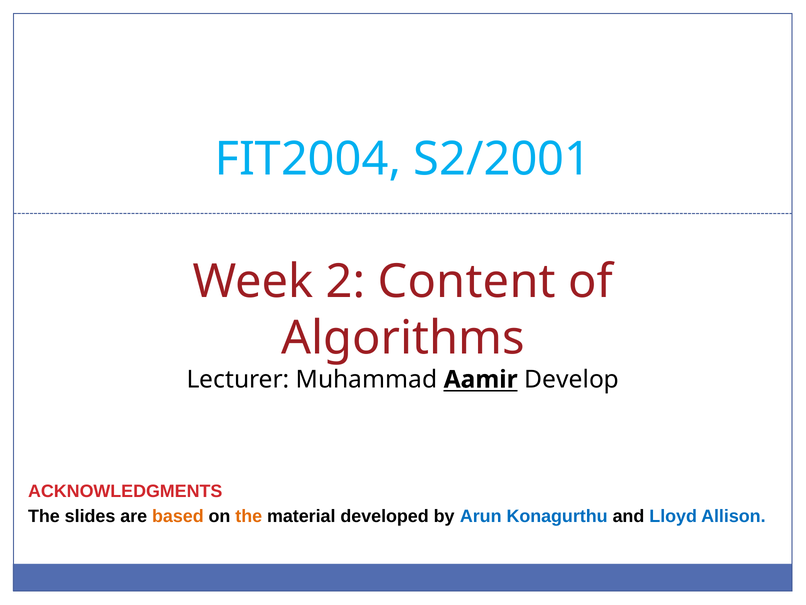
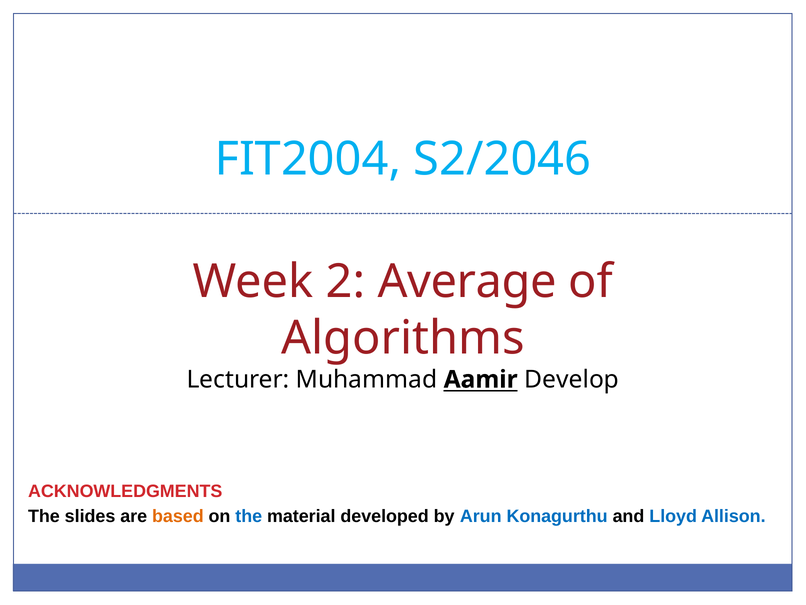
S2/2001: S2/2001 -> S2/2046 (502, 159)
Content: Content -> Average (467, 281)
the colour: orange -> blue (249, 516)
